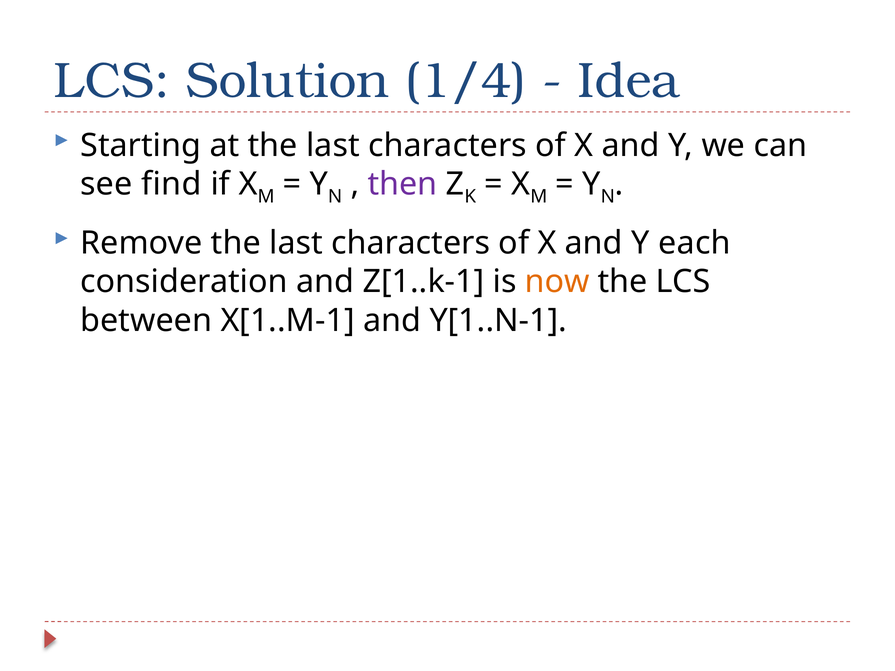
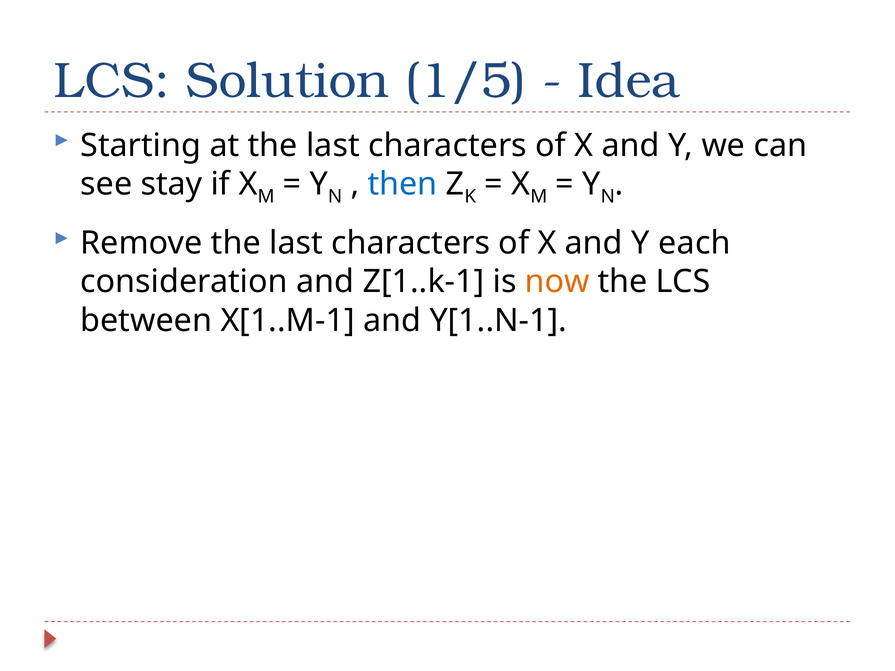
1/4: 1/4 -> 1/5 (466, 81)
find: find -> stay (172, 184)
then colour: purple -> blue (402, 184)
